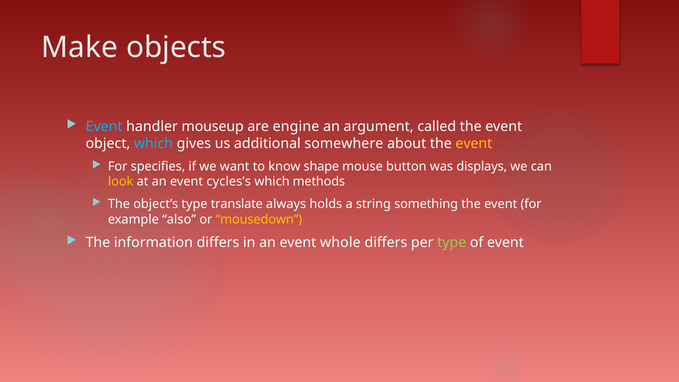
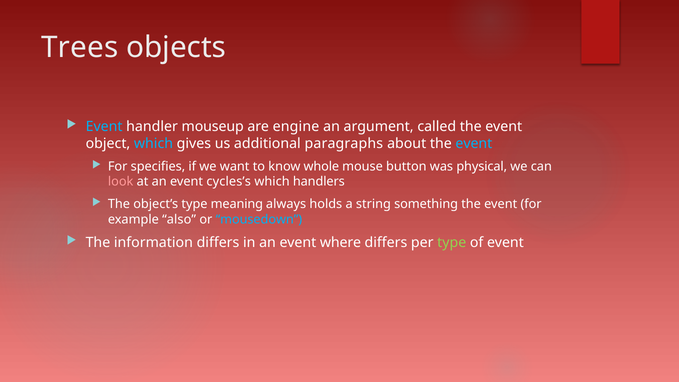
Make: Make -> Trees (80, 48)
somewhere: somewhere -> paragraphs (344, 143)
event colour: yellow -> light blue (474, 143)
shape: shape -> whole (321, 166)
displays: displays -> physical (482, 166)
look colour: yellow -> pink (121, 182)
methods: methods -> handlers (319, 182)
translate: translate -> meaning (237, 204)
mousedown colour: yellow -> light blue (259, 219)
whole: whole -> where (341, 243)
